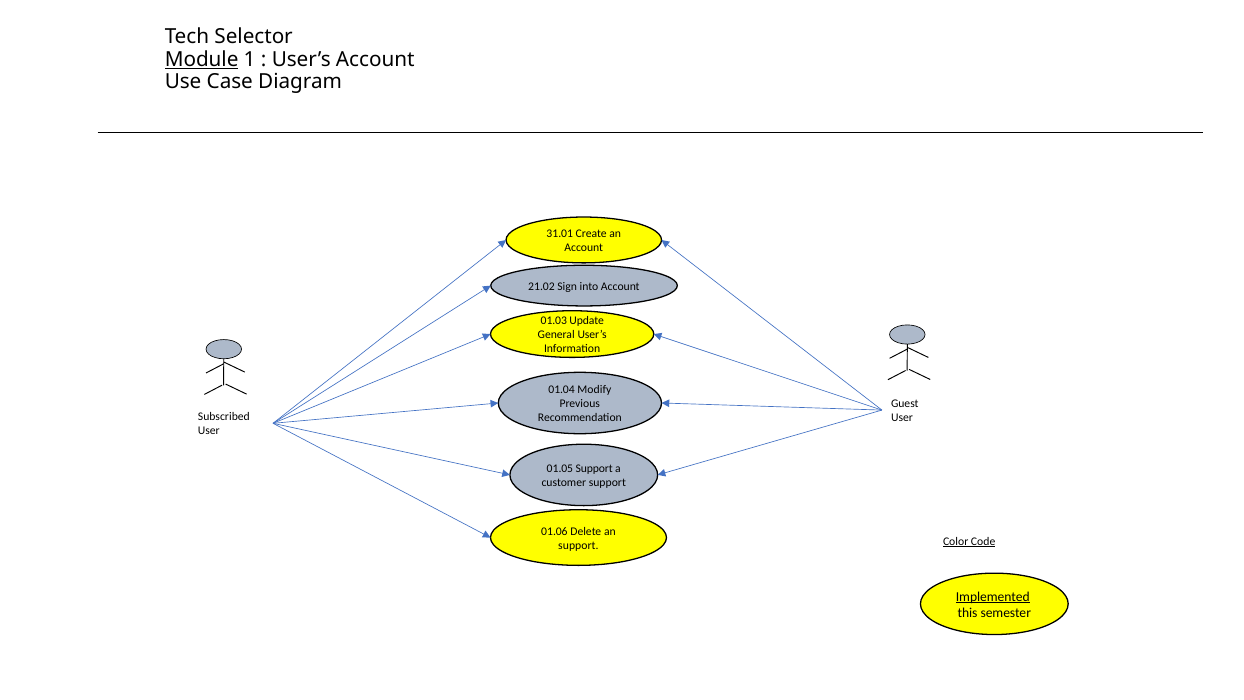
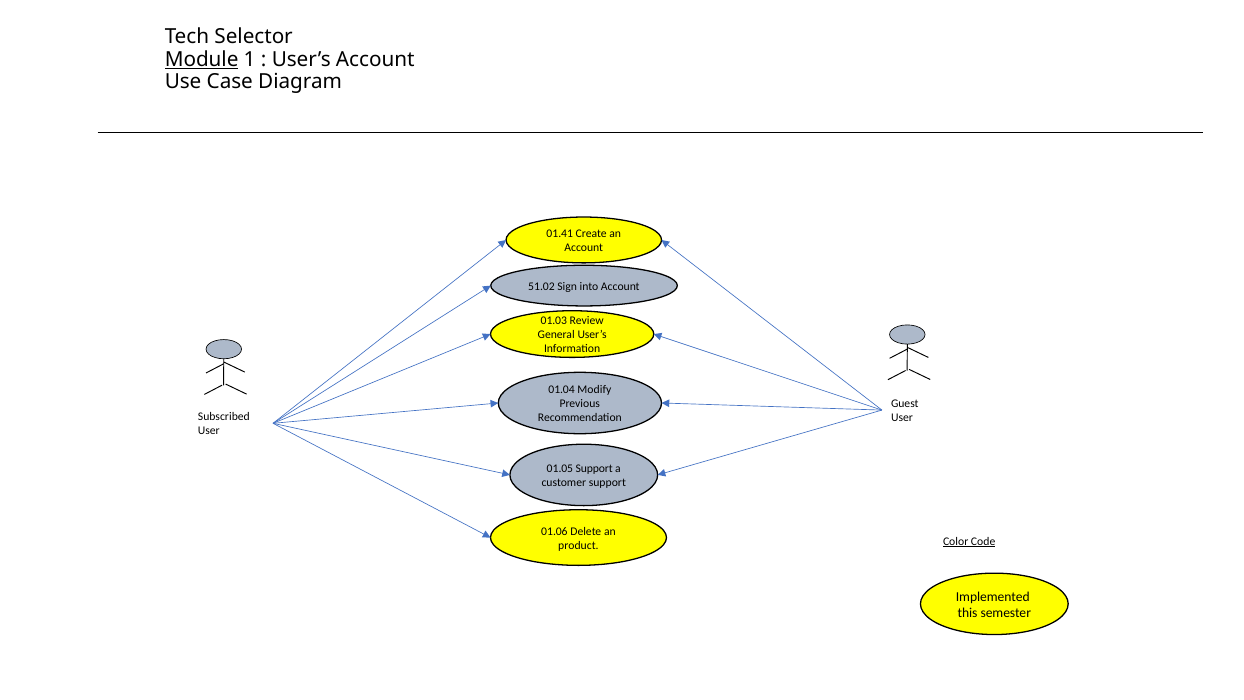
31.01: 31.01 -> 01.41 (560, 234)
21.02: 21.02 -> 51.02 (541, 286)
Update: Update -> Review (587, 321)
support: support -> product (578, 545)
Implemented underline: present -> none (993, 596)
